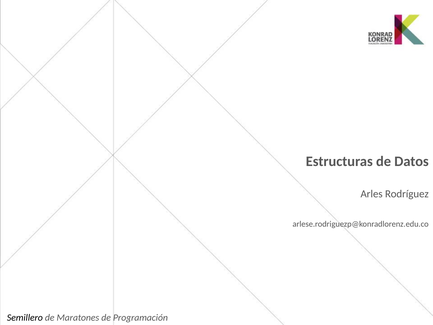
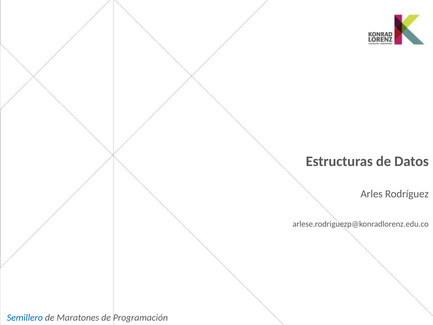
Semillero colour: black -> blue (25, 317)
